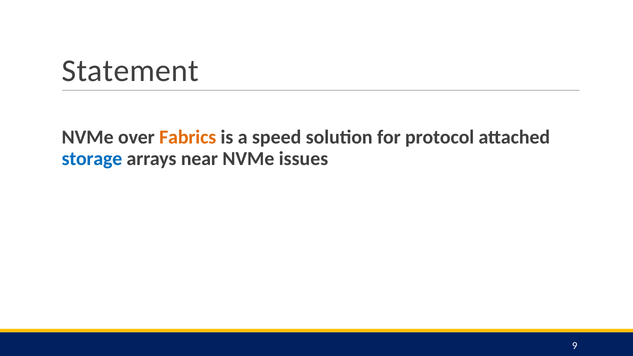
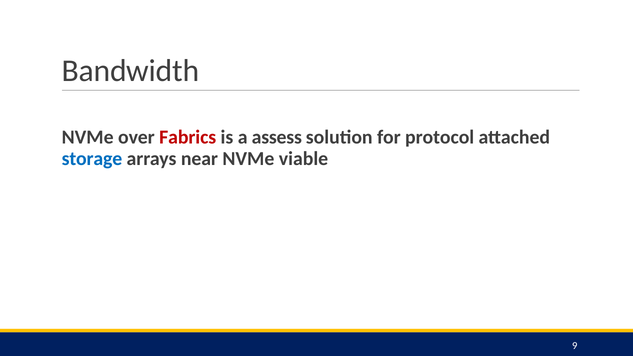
Statement: Statement -> Bandwidth (130, 71)
Fabrics colour: orange -> red (188, 137)
speed: speed -> assess (277, 137)
issues: issues -> viable (303, 159)
